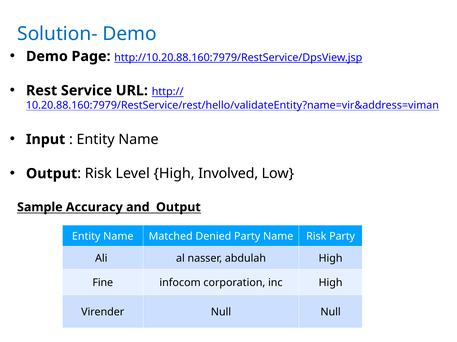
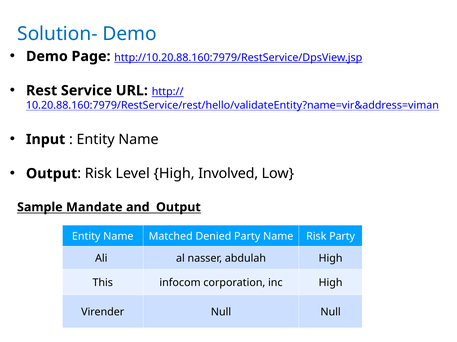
Accuracy: Accuracy -> Mandate (94, 208)
Fine: Fine -> This (103, 283)
